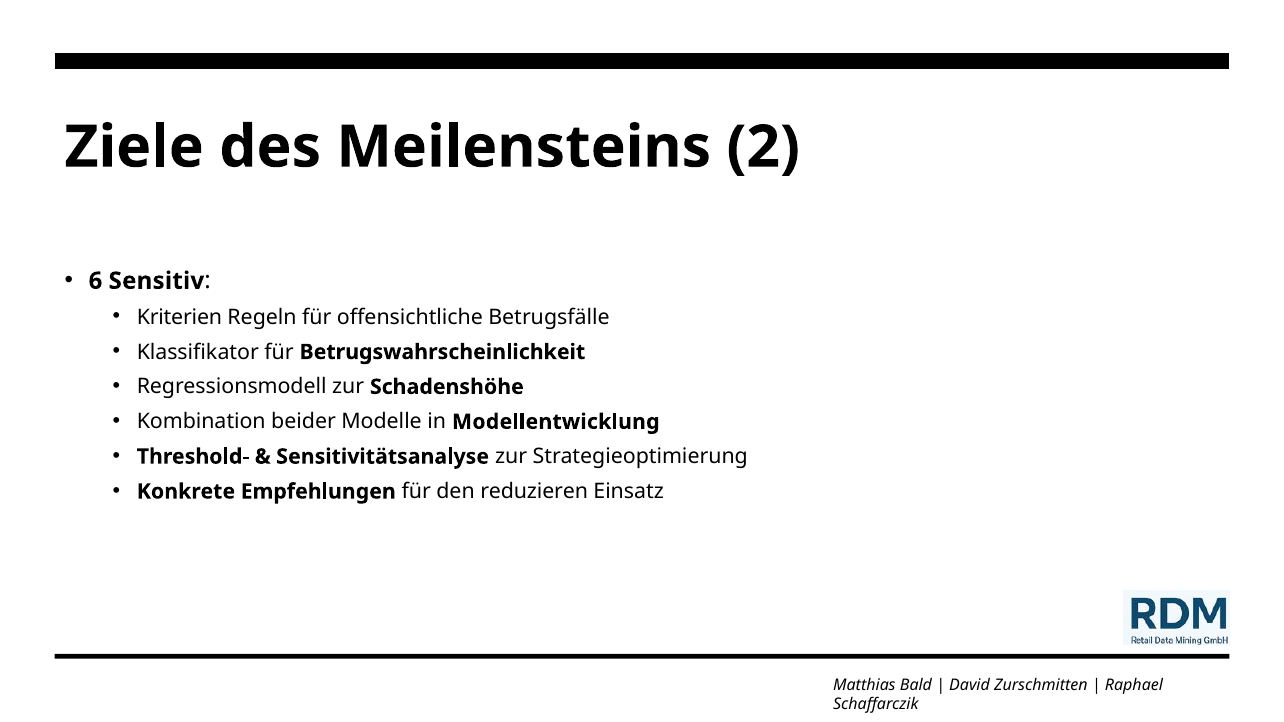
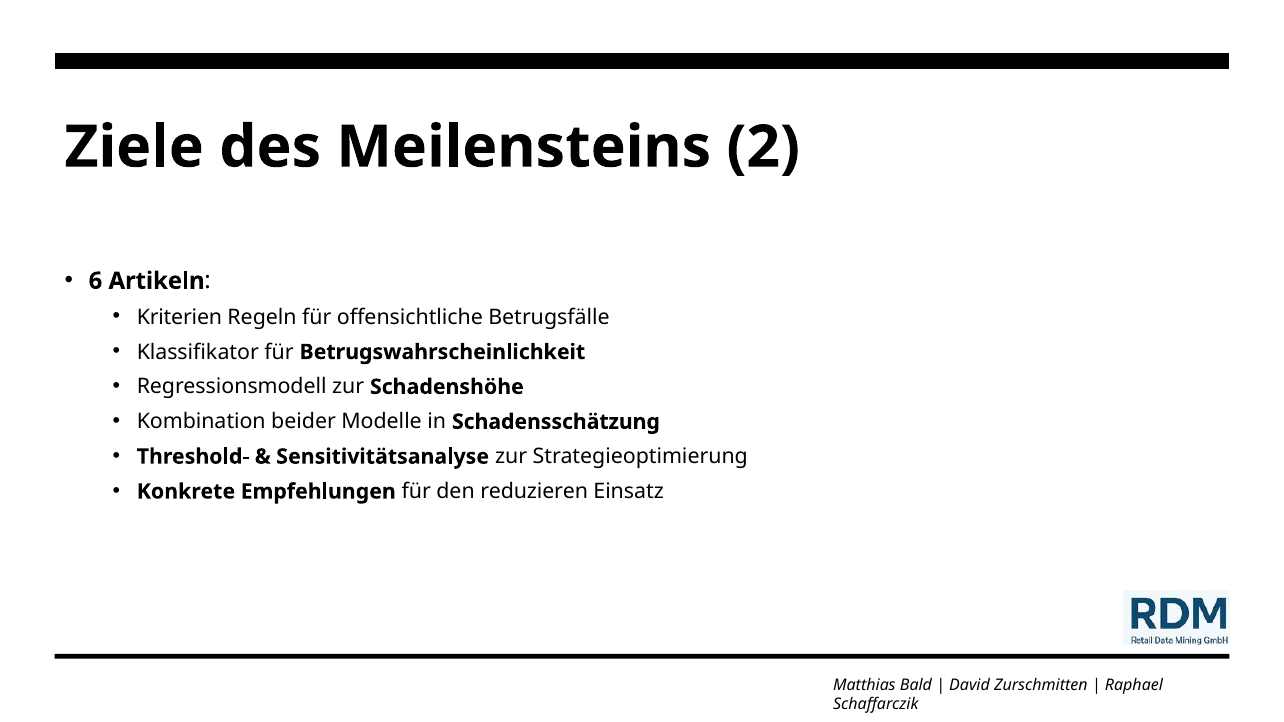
Sensitiv: Sensitiv -> Artikeln (157, 281)
Modellentwicklung: Modellentwicklung -> Schadensschätzung (556, 422)
